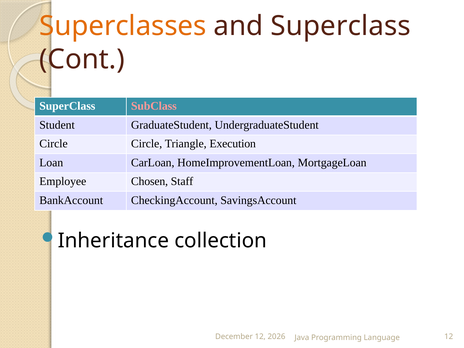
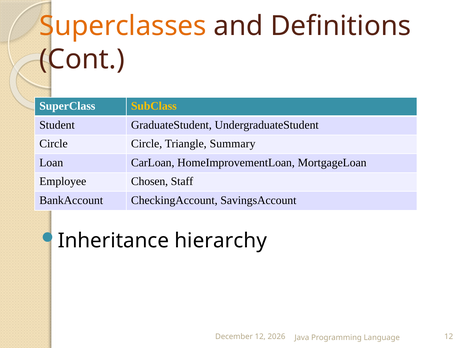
and Superclass: Superclass -> Definitions (341, 26)
SubClass colour: pink -> yellow (154, 106)
Execution: Execution -> Summary (233, 144)
collection: collection -> hierarchy (221, 241)
